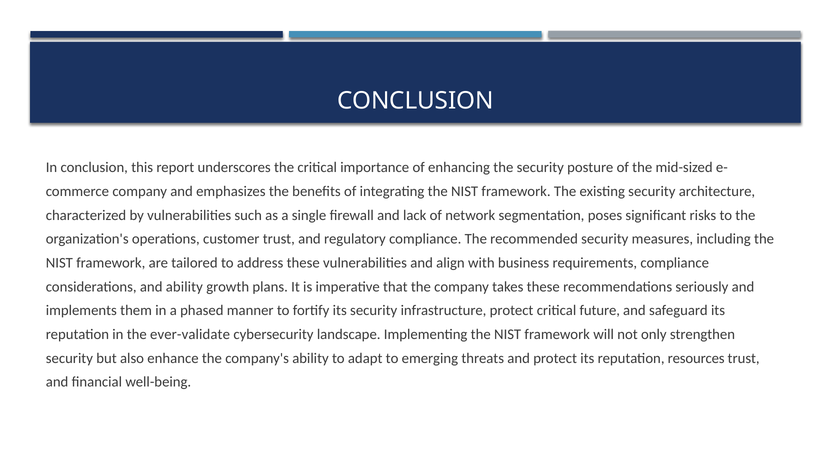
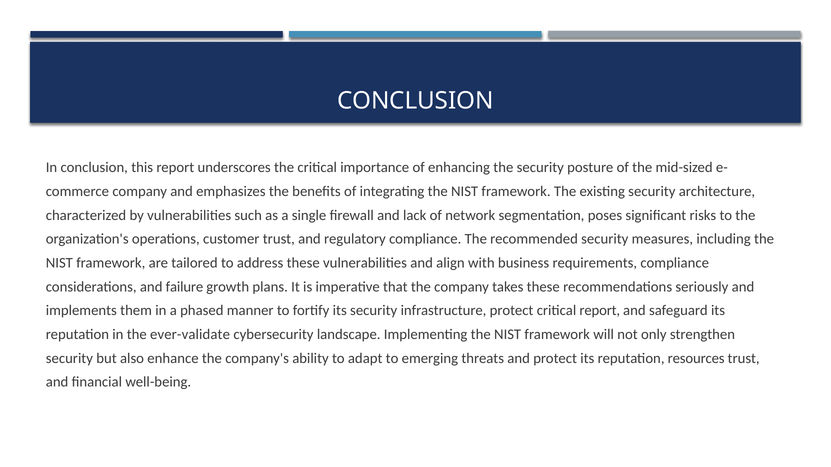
and ability: ability -> failure (184, 287)
critical future: future -> report (600, 311)
